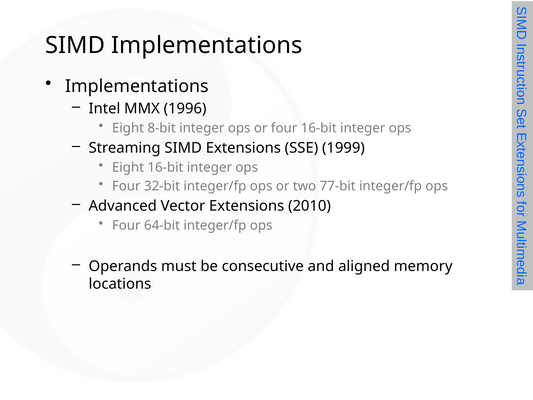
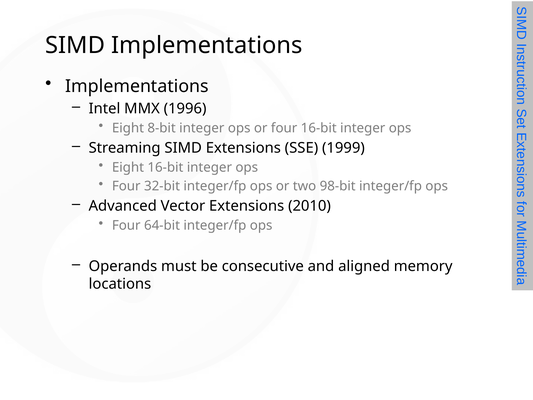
77-bit: 77-bit -> 98-bit (338, 186)
